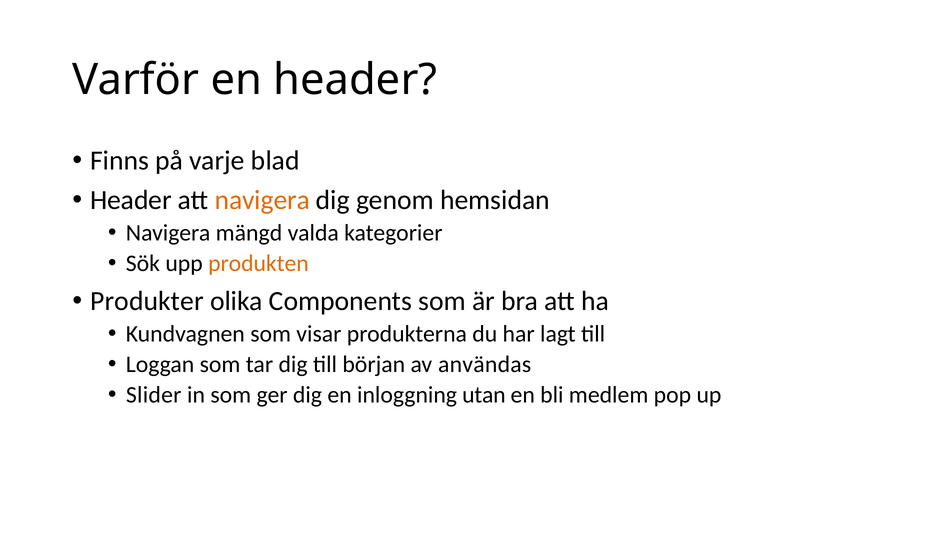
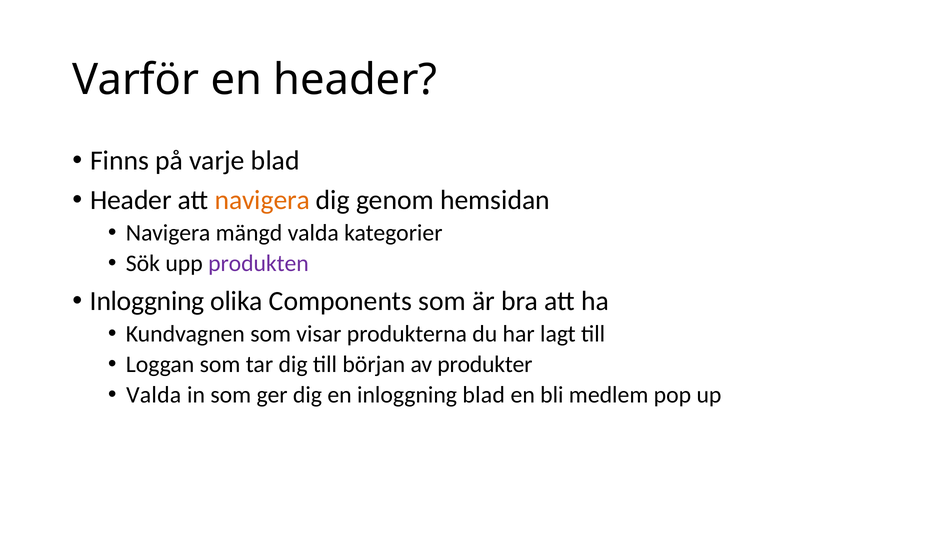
produkten colour: orange -> purple (258, 264)
Produkter: Produkter -> Inloggning (147, 301)
användas: användas -> produkter (485, 365)
Slider: Slider -> Valda (154, 395)
inloggning utan: utan -> blad (484, 395)
